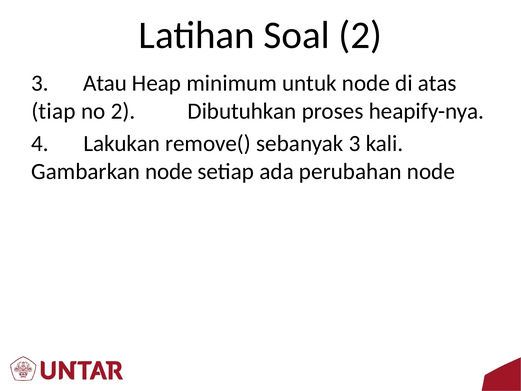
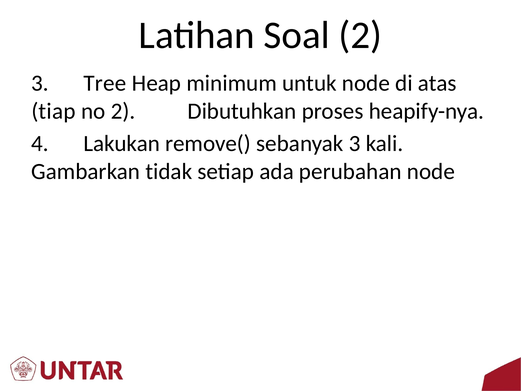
Atau: Atau -> Tree (105, 83)
Gambarkan node: node -> tidak (169, 171)
